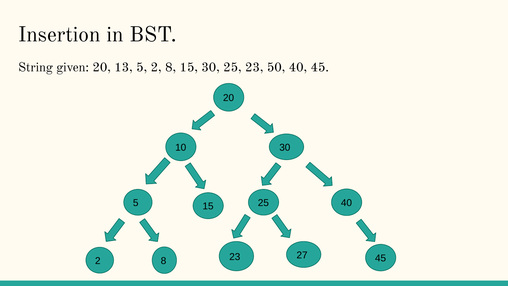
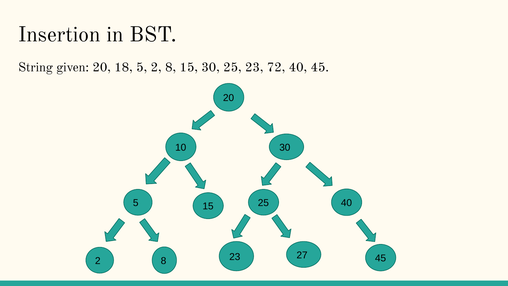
13: 13 -> 18 (124, 67)
50: 50 -> 72 (276, 67)
